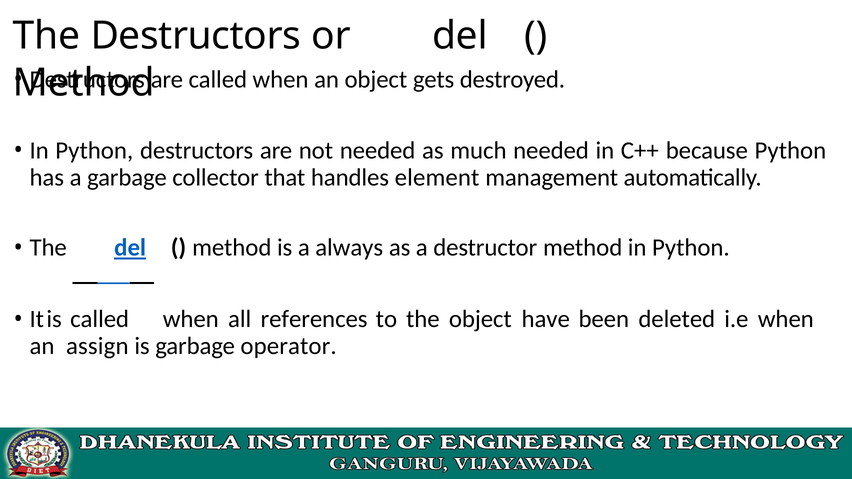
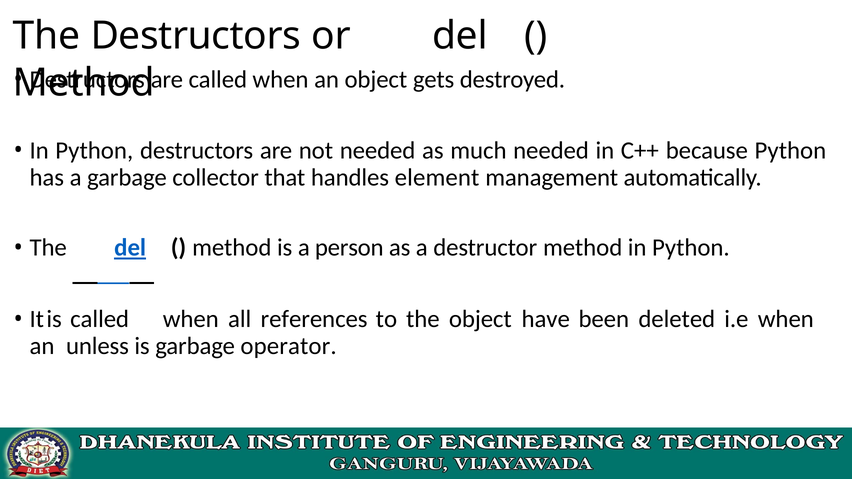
always: always -> person (349, 248)
assign: assign -> unless (97, 346)
